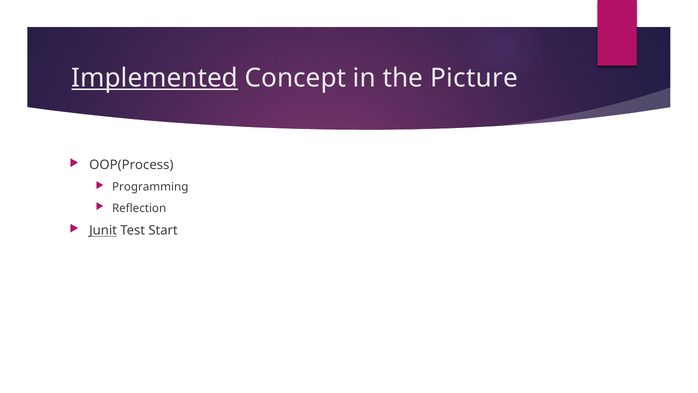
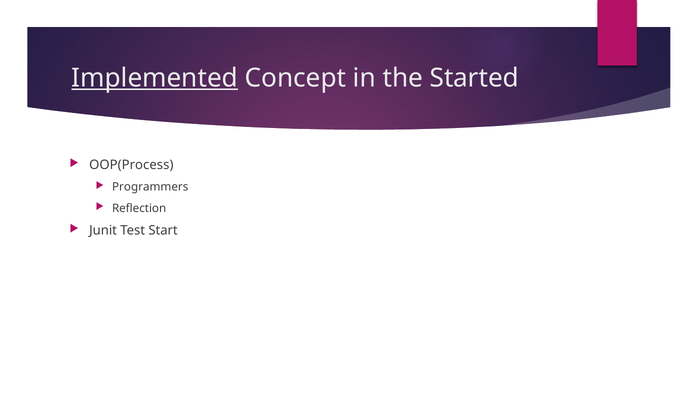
Picture: Picture -> Started (474, 78)
Programming: Programming -> Programmers (150, 187)
Junit underline: present -> none (103, 230)
